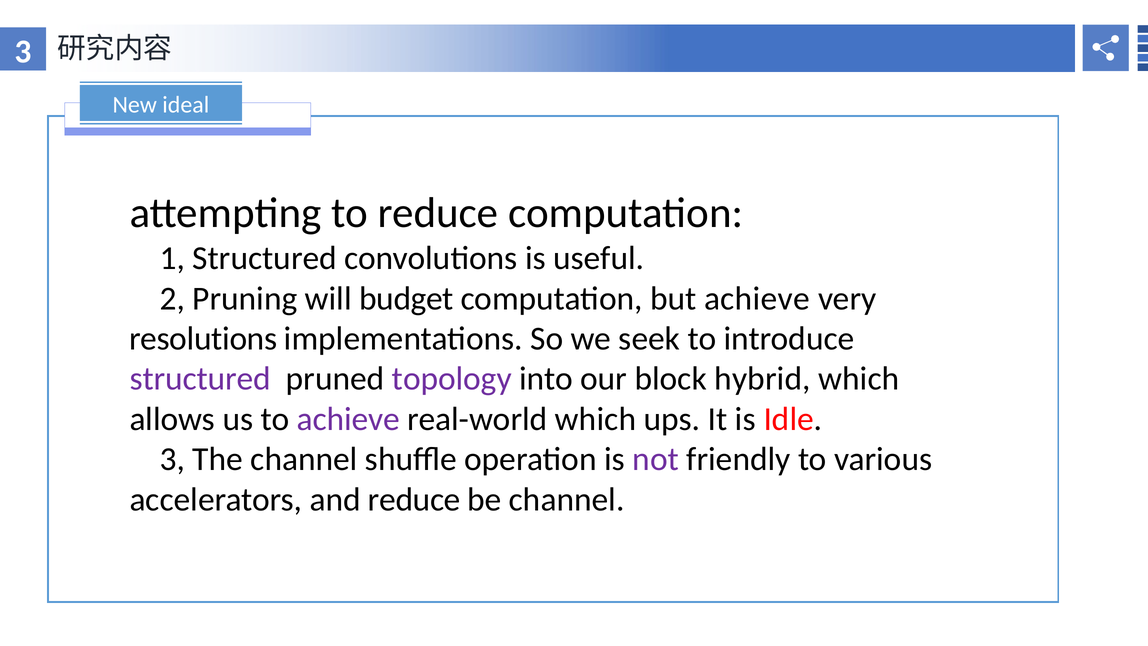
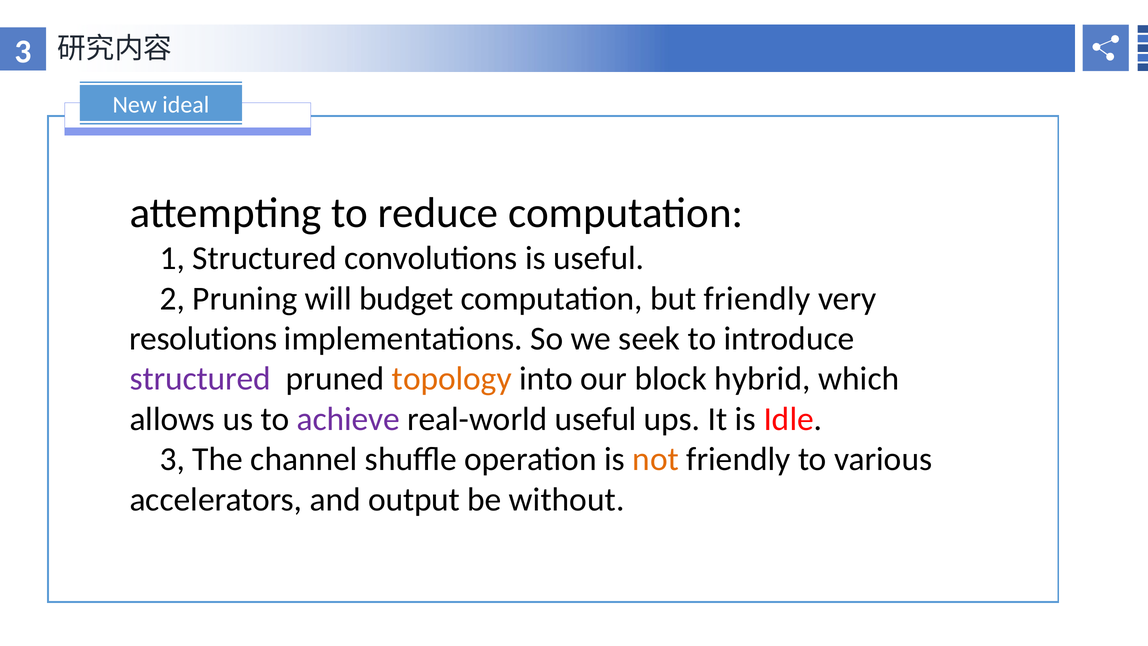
but achieve: achieve -> friendly (757, 298)
topology colour: purple -> orange (452, 379)
real-world which: which -> useful (596, 419)
not colour: purple -> orange (656, 459)
and reduce: reduce -> output (414, 499)
be channel: channel -> without (567, 499)
